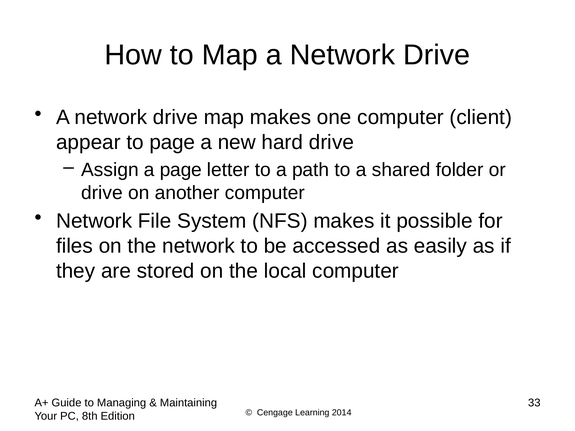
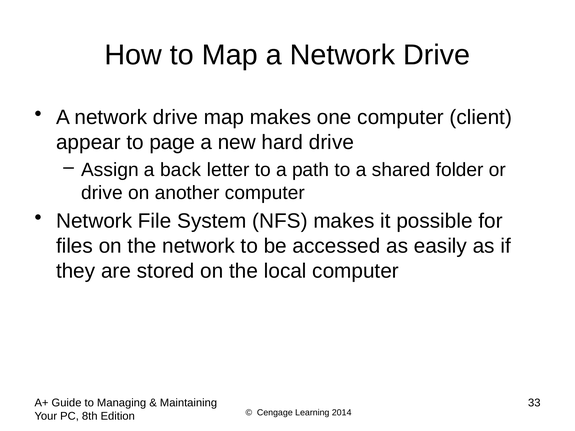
a page: page -> back (181, 170)
